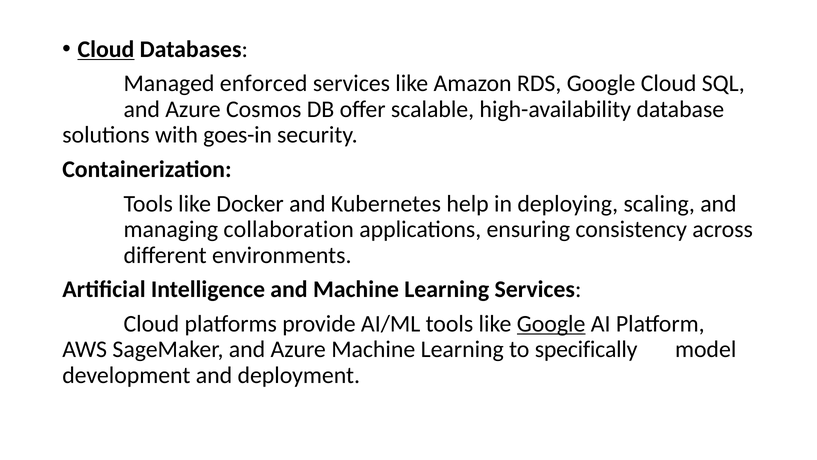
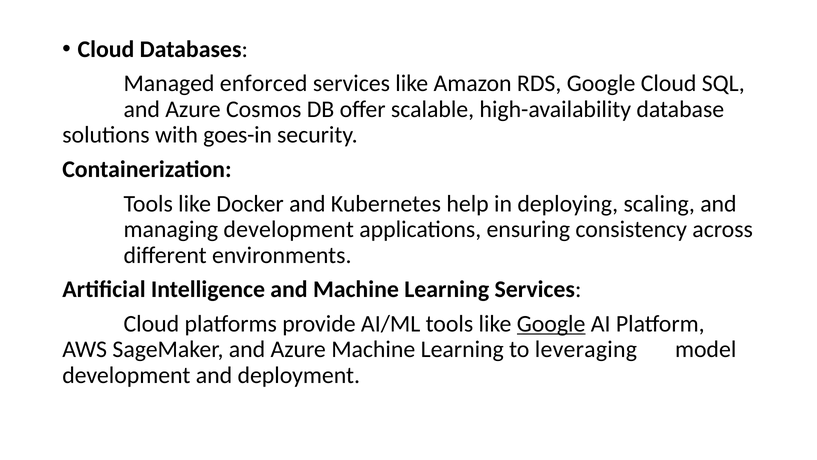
Cloud underline: present -> none (106, 49)
managing collaboration: collaboration -> development (289, 229)
specifically: specifically -> leveraging (586, 349)
